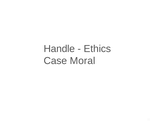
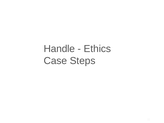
Moral: Moral -> Steps (83, 61)
